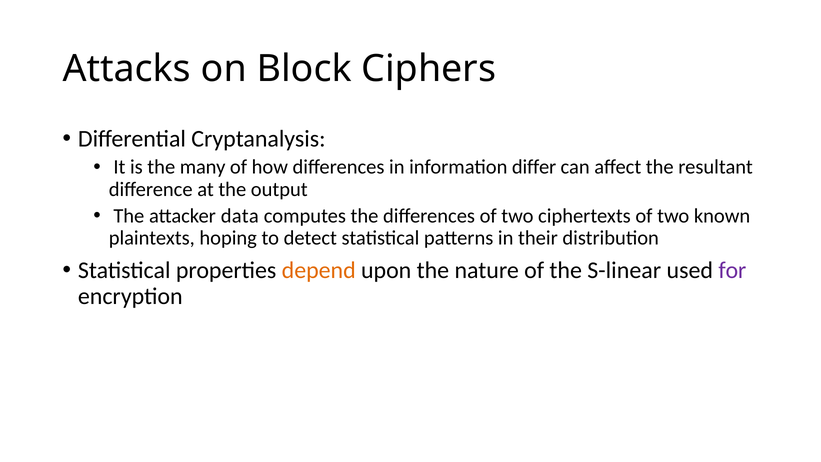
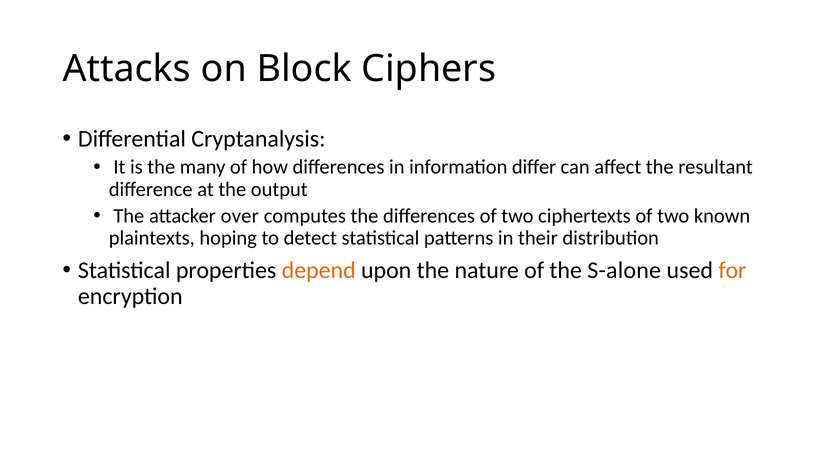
data: data -> over (240, 216)
S-linear: S-linear -> S-alone (624, 270)
for colour: purple -> orange (732, 270)
